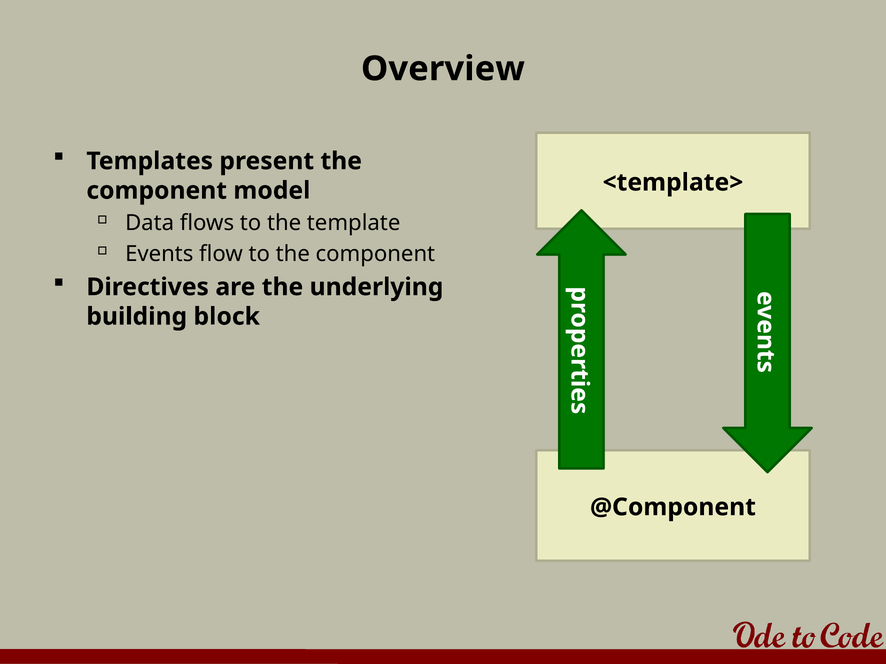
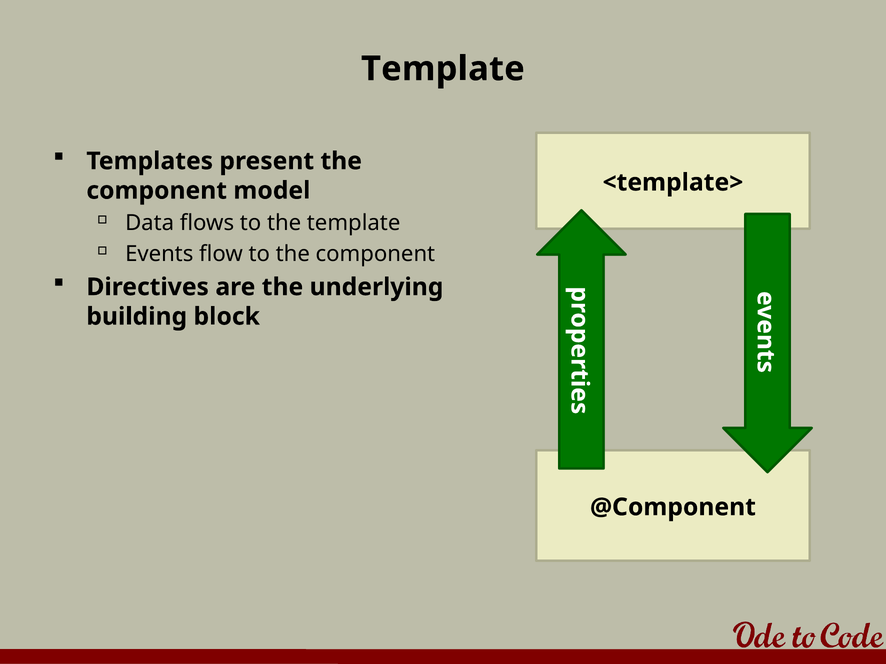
Overview: Overview -> Template (443, 69)
